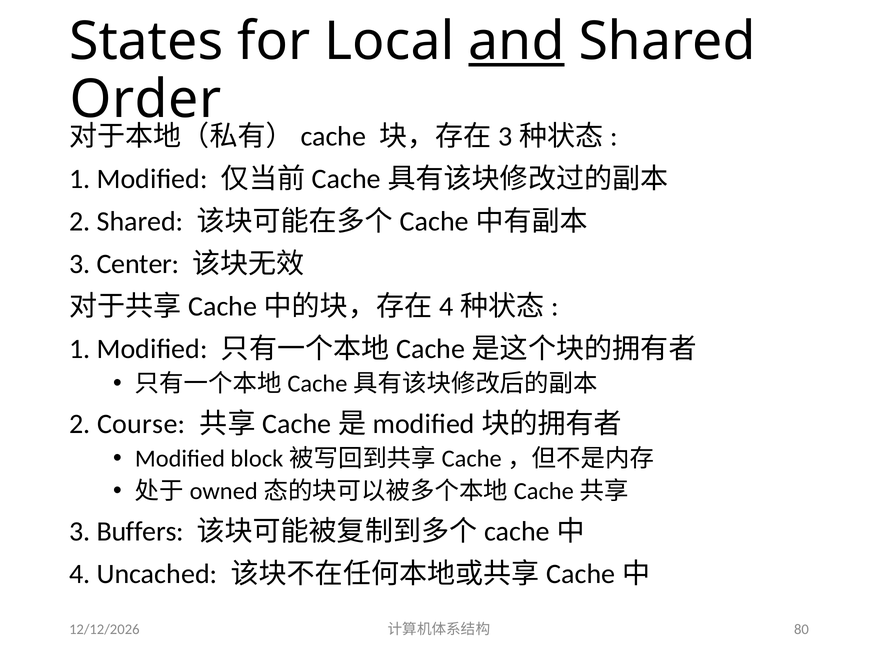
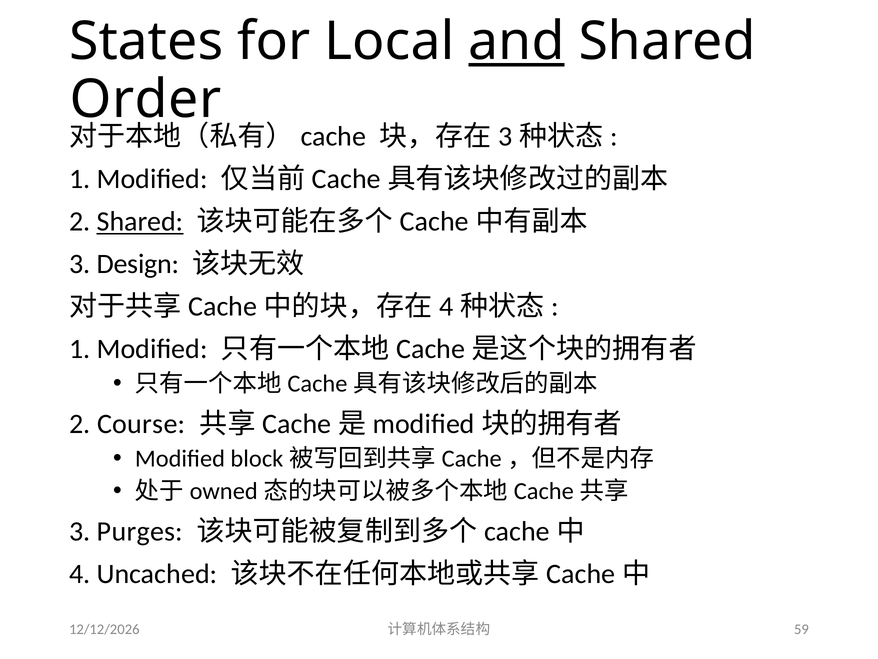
Shared underline: none -> present (140, 221)
Center: Center -> Design (138, 264)
Buffers: Buffers -> Purges (140, 531)
80: 80 -> 59 (801, 629)
